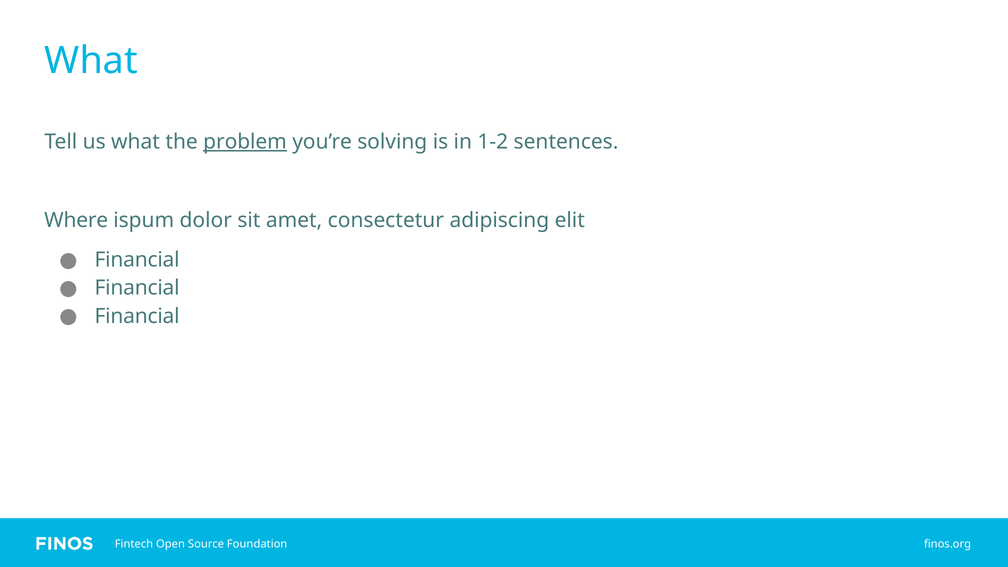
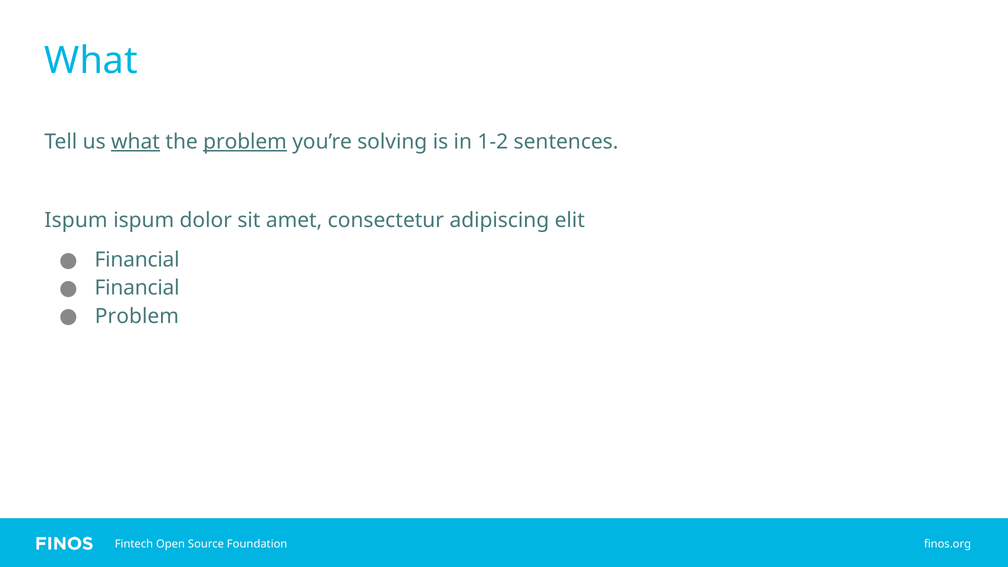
what underline: none -> present (136, 142)
Where: Where -> Ispum (76, 220)
Financial: Financial -> Problem (137, 316)
